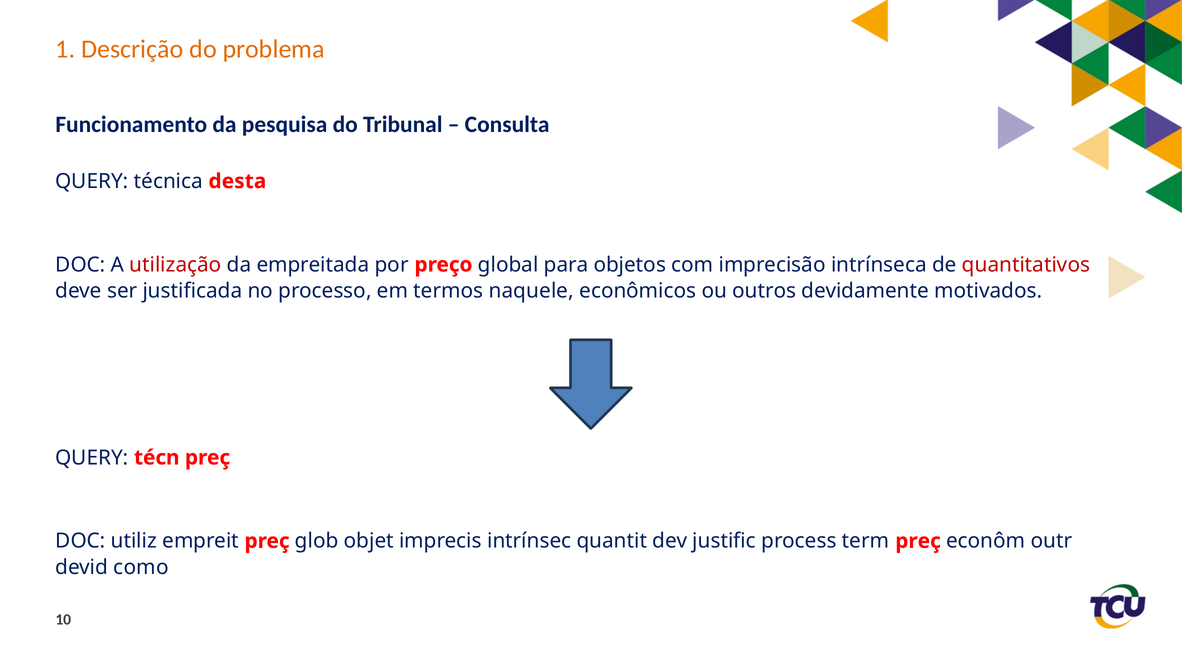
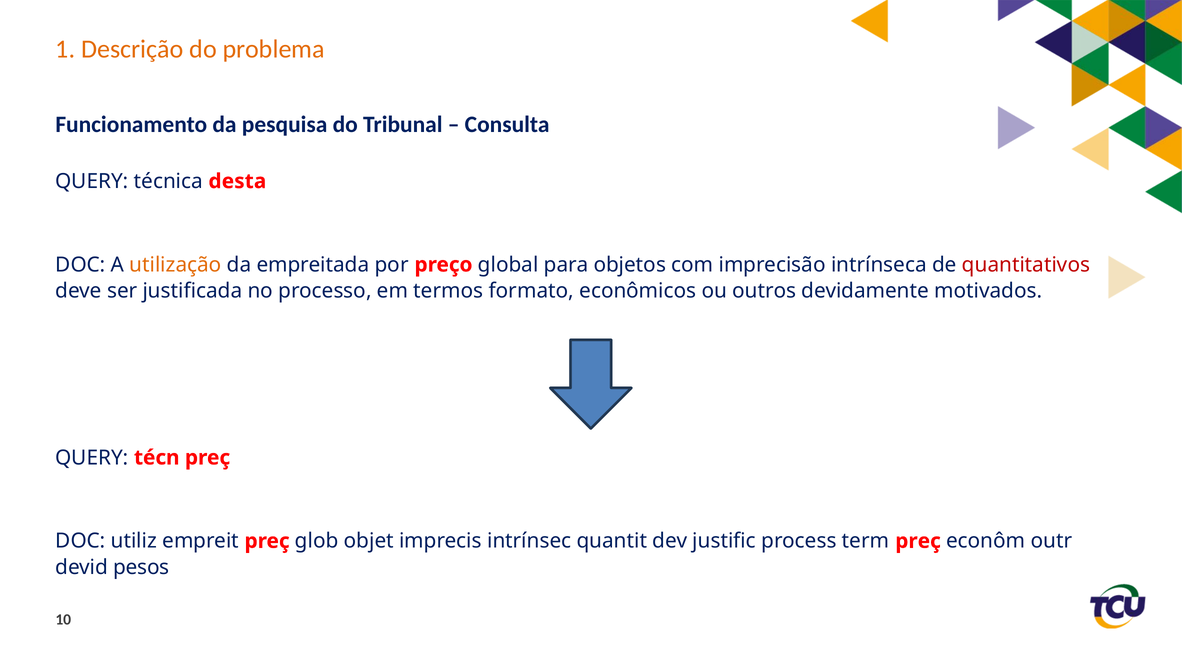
utilização colour: red -> orange (175, 265)
naquele: naquele -> formato (531, 291)
como: como -> pesos (141, 567)
